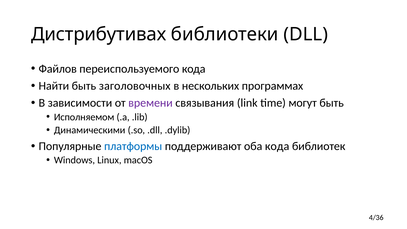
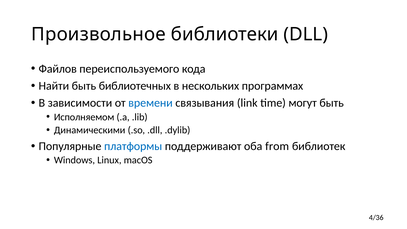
Дистрибутивах: Дистрибутивах -> Произвольное (98, 34)
заголовочных: заголовочных -> библиотечных (135, 86)
времени colour: purple -> blue (151, 103)
оба кода: кода -> from (277, 146)
